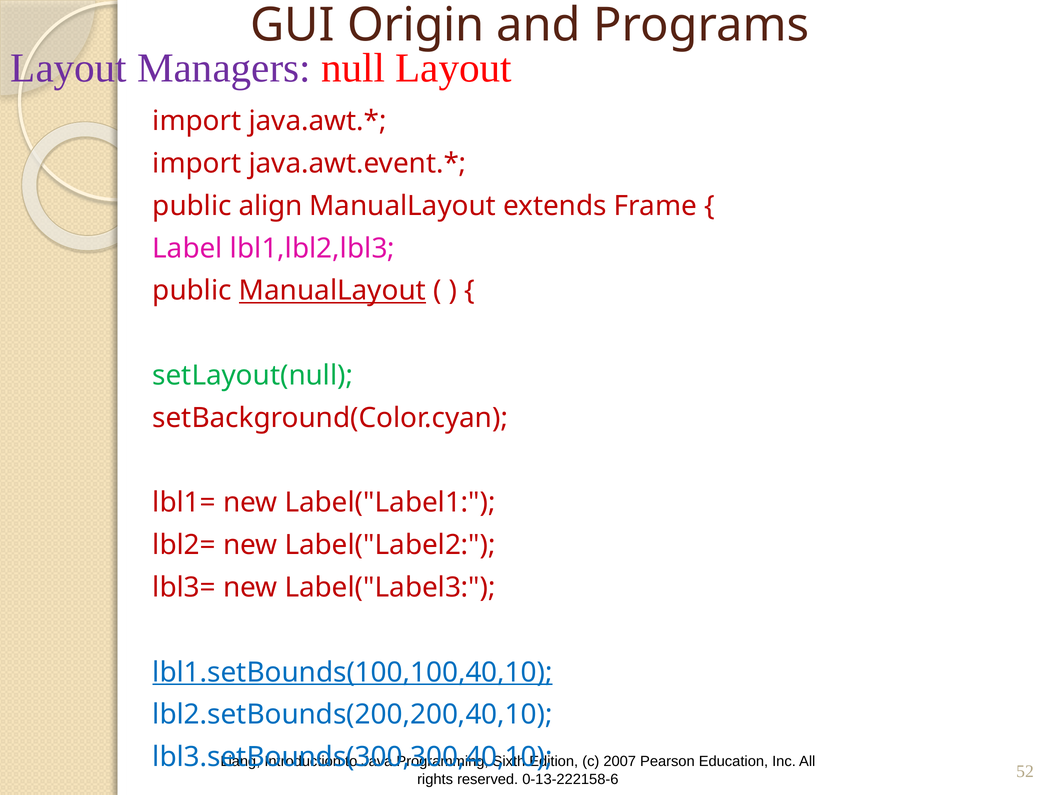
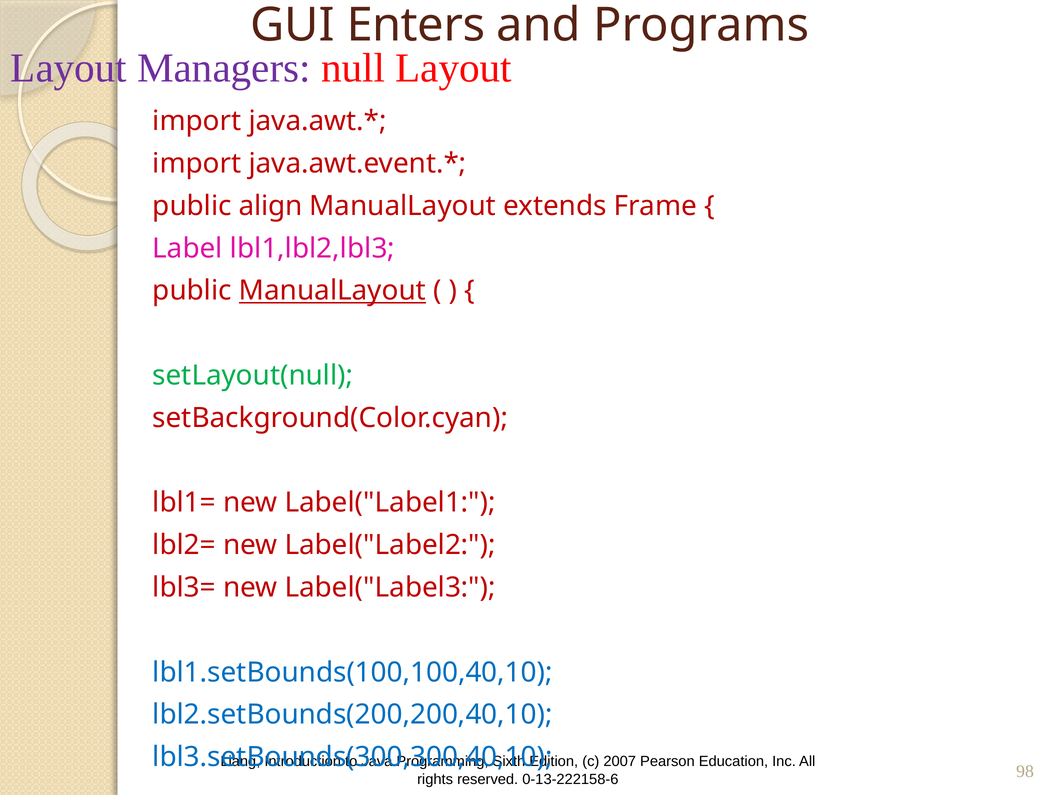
Origin: Origin -> Enters (416, 25)
lbl1.setBounds(100,100,40,10 underline: present -> none (353, 672)
52: 52 -> 98 (1025, 772)
